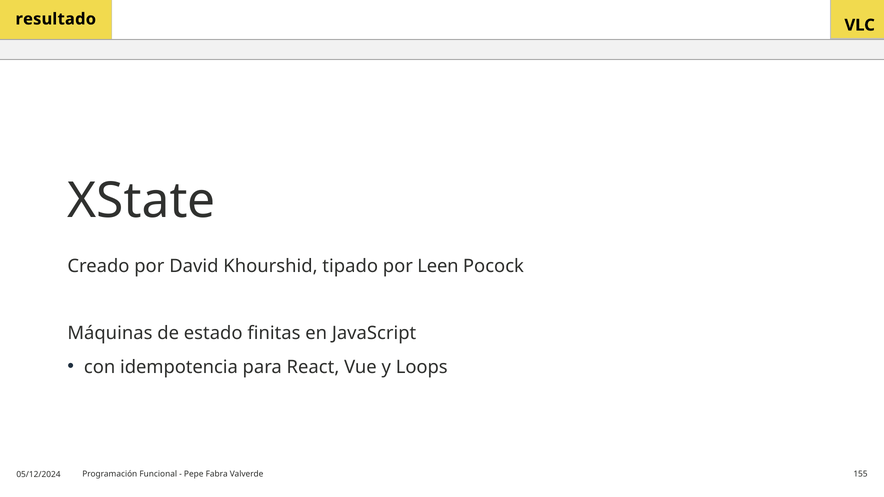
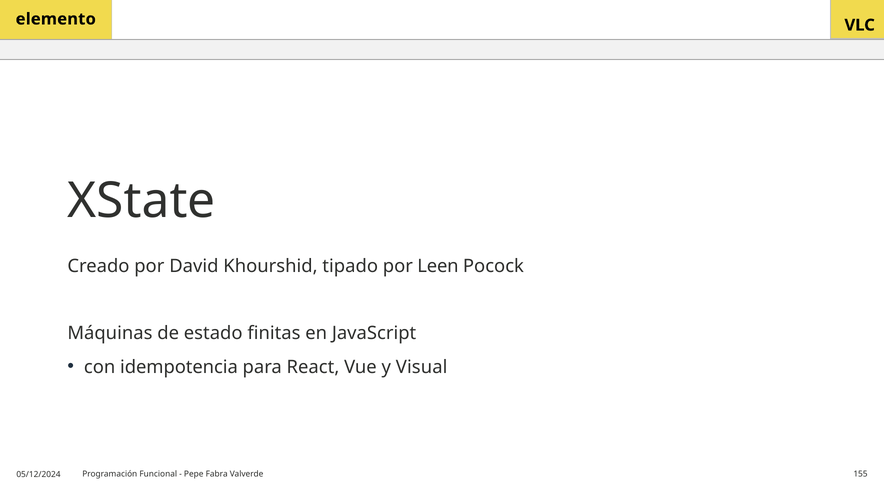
resultado: resultado -> elemento (56, 19)
Loops: Loops -> Visual (422, 367)
